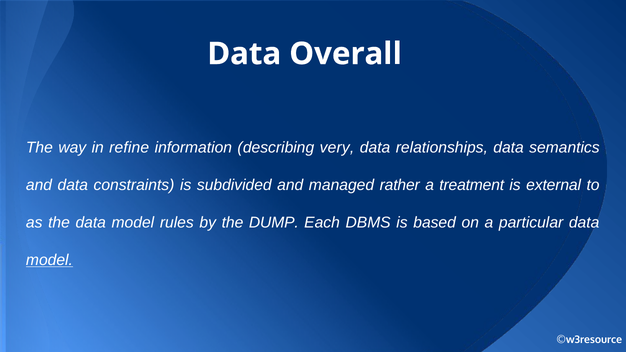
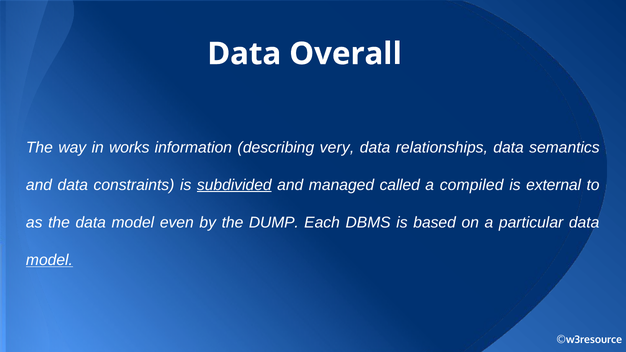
refine: refine -> works (129, 147)
subdivided underline: none -> present (234, 185)
rather: rather -> called (400, 185)
treatment: treatment -> compiled (472, 185)
rules: rules -> even (177, 223)
